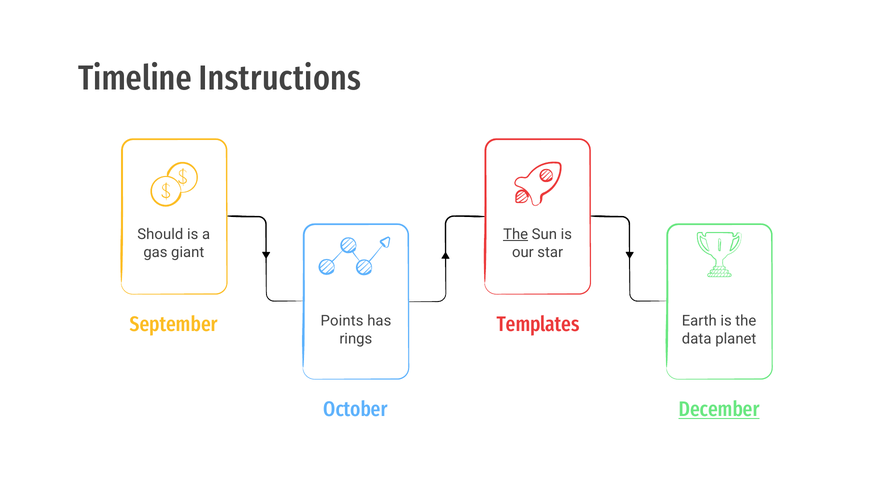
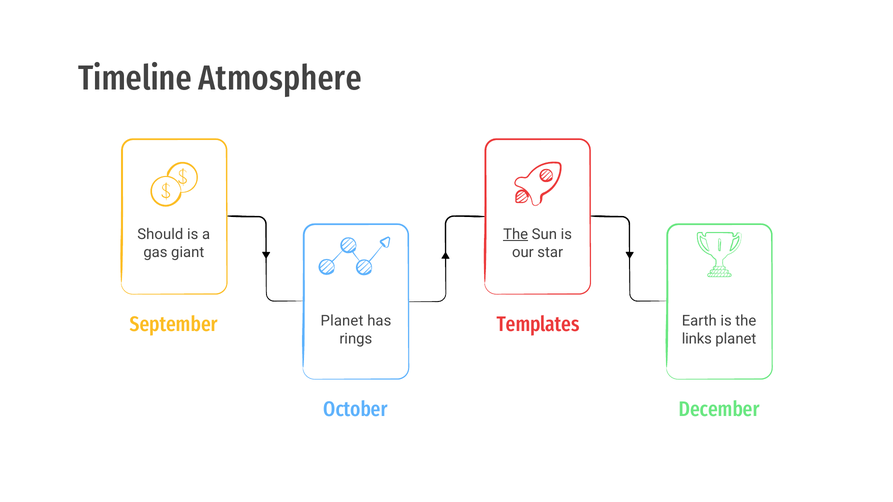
Instructions: Instructions -> Atmosphere (280, 78)
Points: Points -> Planet (342, 321)
data: data -> links (697, 339)
December underline: present -> none (719, 410)
